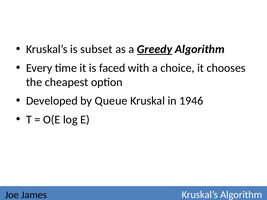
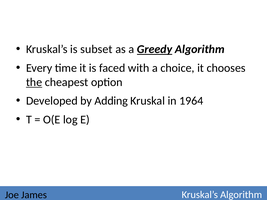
the underline: none -> present (34, 82)
Queue: Queue -> Adding (111, 101)
1946: 1946 -> 1964 (191, 101)
